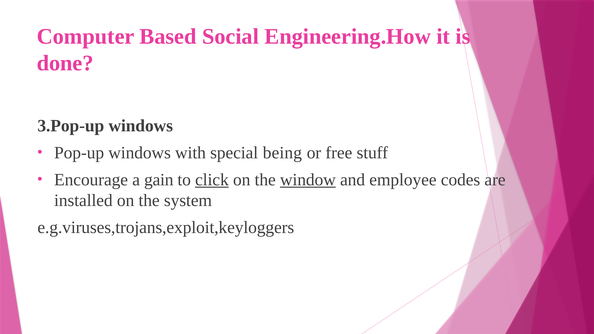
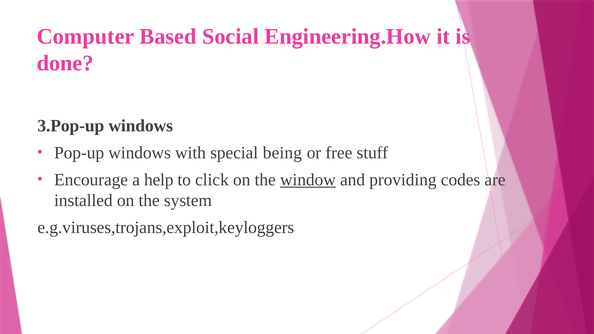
gain: gain -> help (159, 180)
click underline: present -> none (212, 180)
employee: employee -> providing (403, 180)
